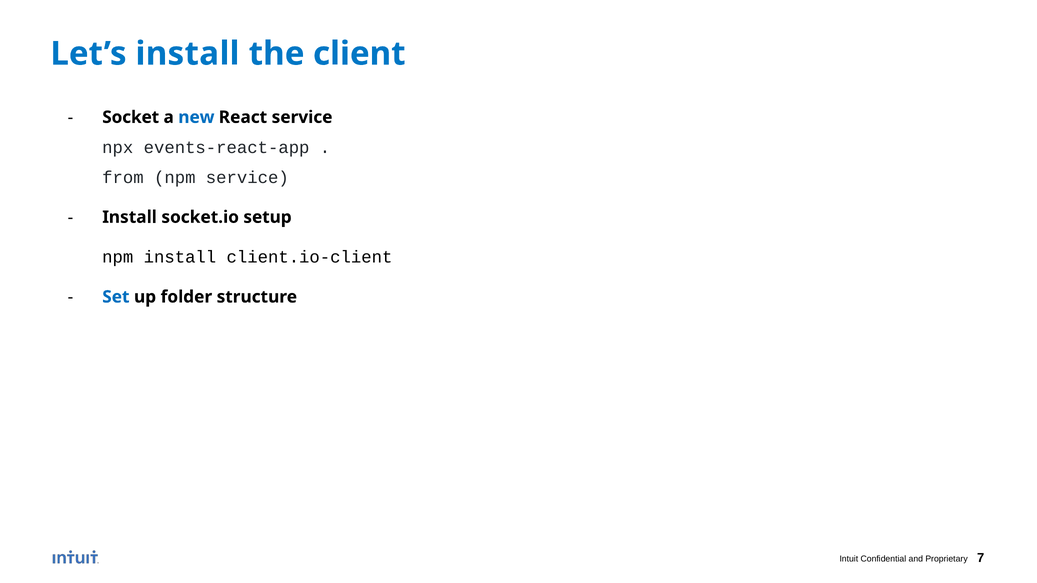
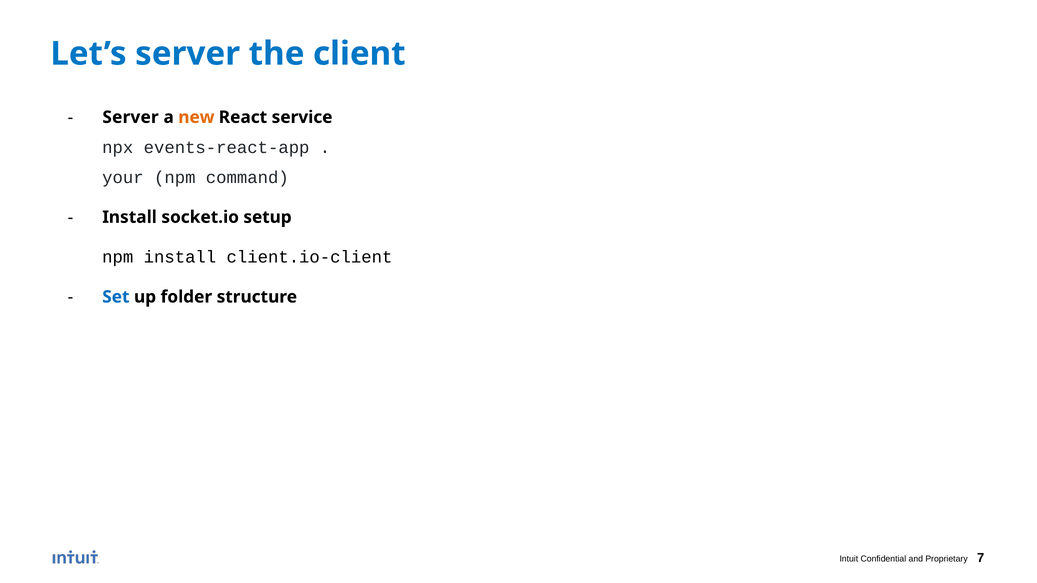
Let’s install: install -> server (188, 54)
Socket: Socket -> Server (131, 117)
new colour: blue -> orange (196, 117)
from: from -> your (123, 178)
npm service: service -> command (247, 178)
